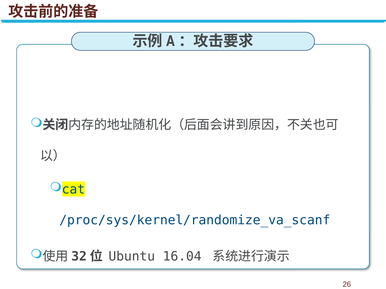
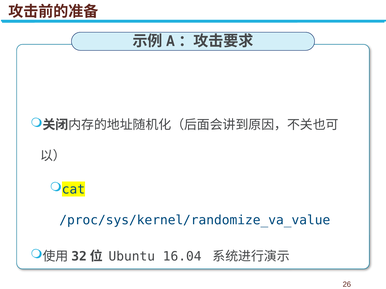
/proc/sys/kernel/randomize_va_scanf: /proc/sys/kernel/randomize_va_scanf -> /proc/sys/kernel/randomize_va_value (195, 220)
